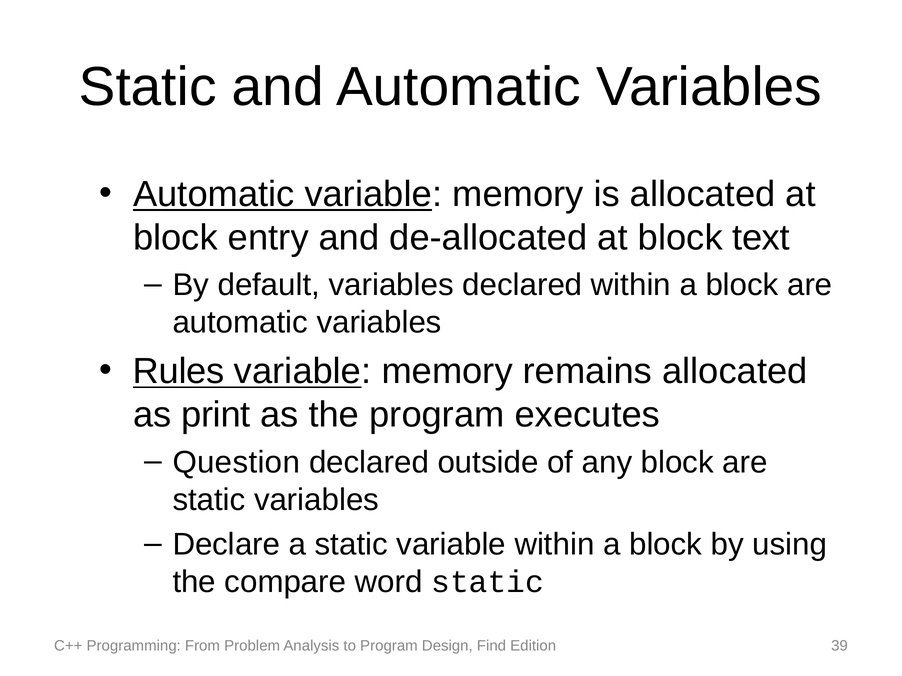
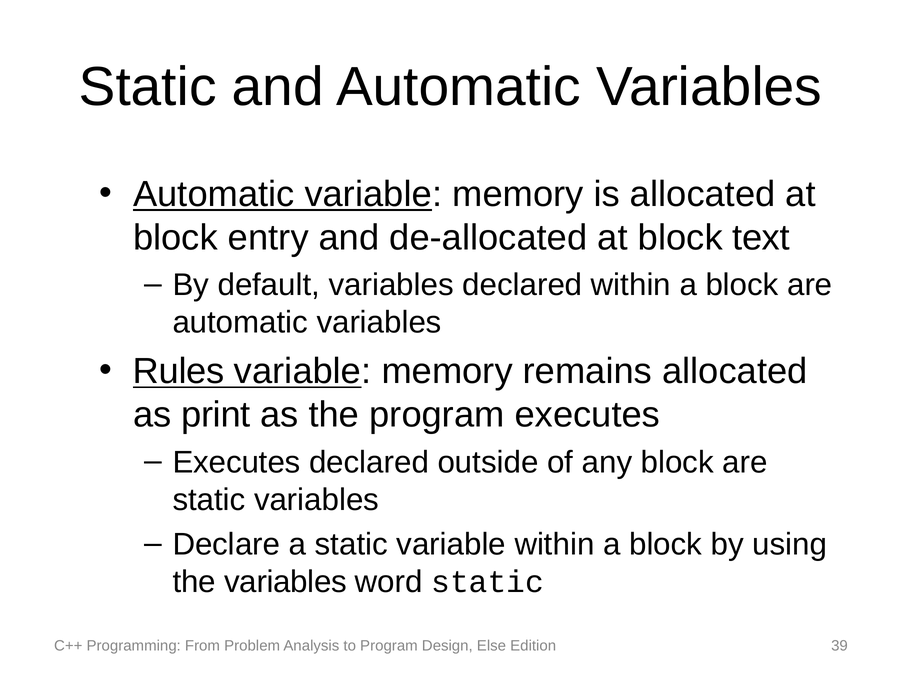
Question: Question -> Executes (237, 463)
the compare: compare -> variables (285, 582)
Find: Find -> Else (491, 646)
